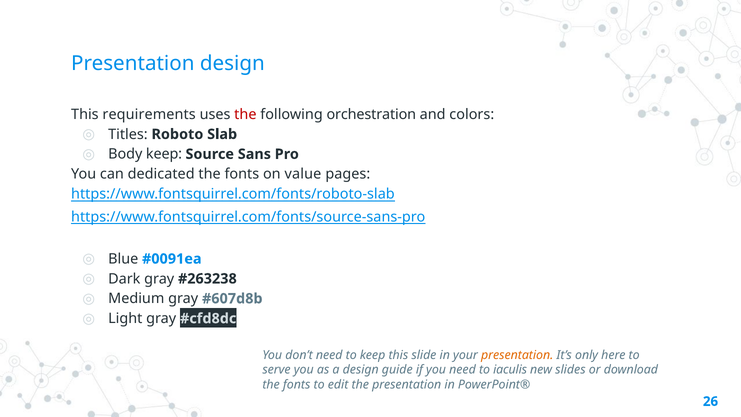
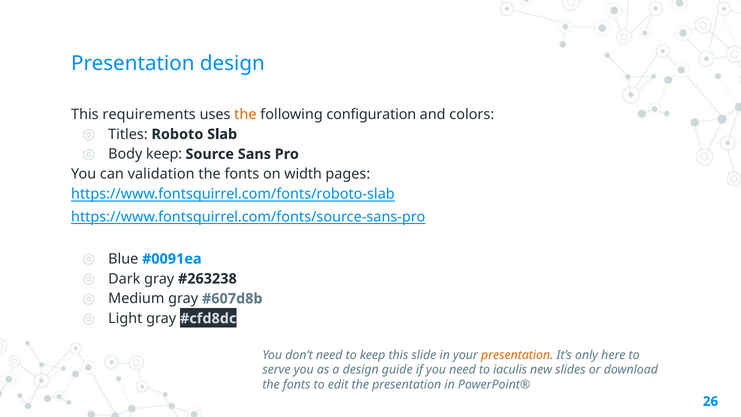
the colour: red -> orange (245, 114)
orchestration: orchestration -> configuration (371, 114)
dedicated: dedicated -> validation (161, 174)
value: value -> width (303, 174)
